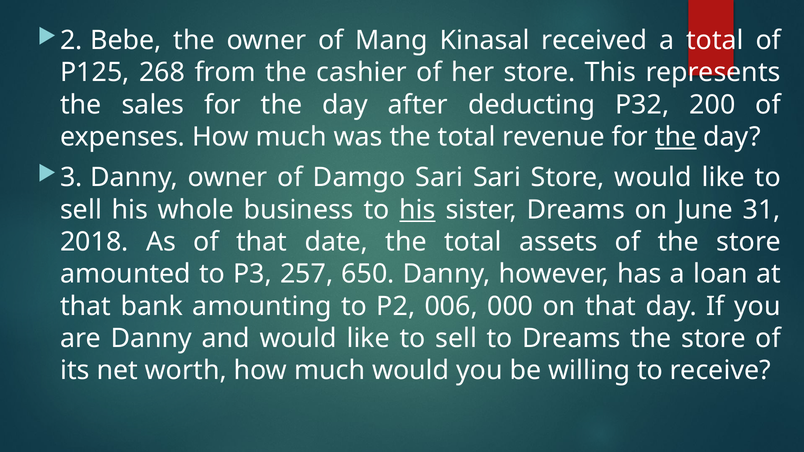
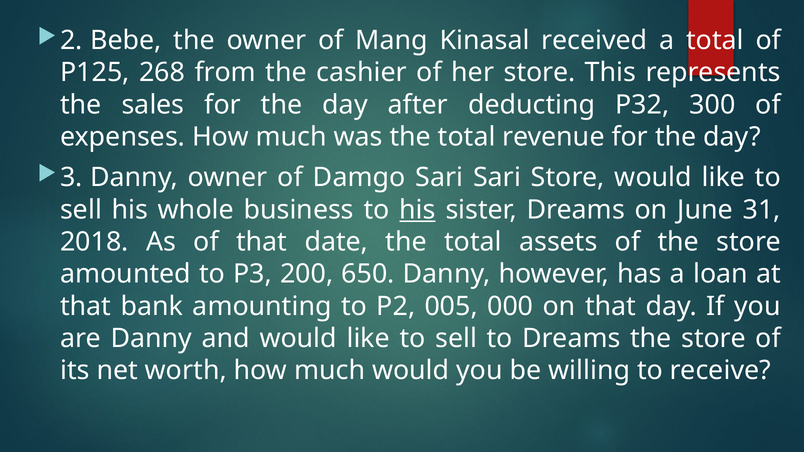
200: 200 -> 300 (712, 105)
the underline: present -> none (676, 137)
257: 257 -> 200 (307, 274)
006: 006 -> 005 (451, 306)
